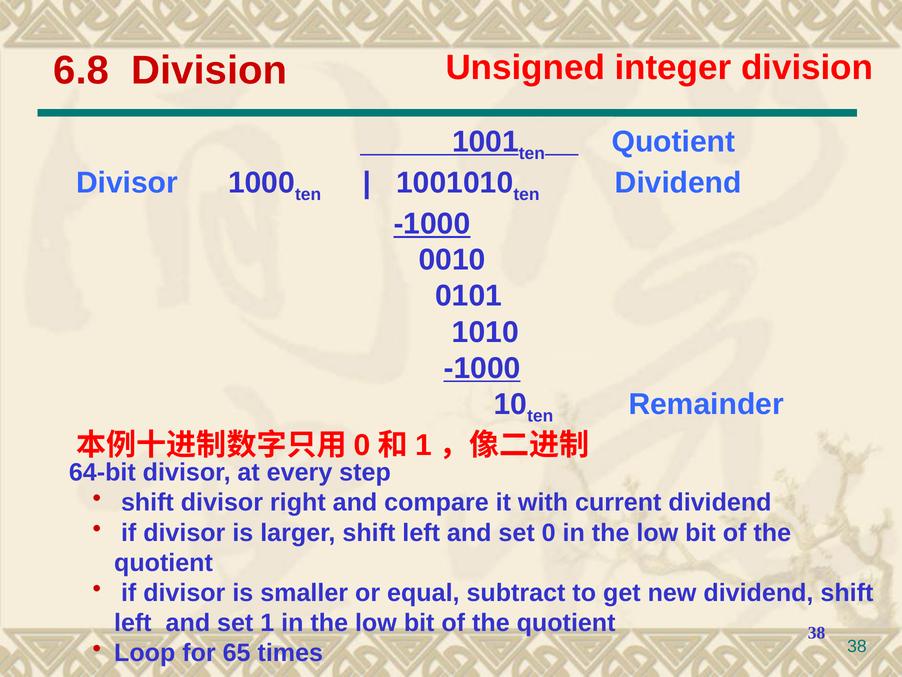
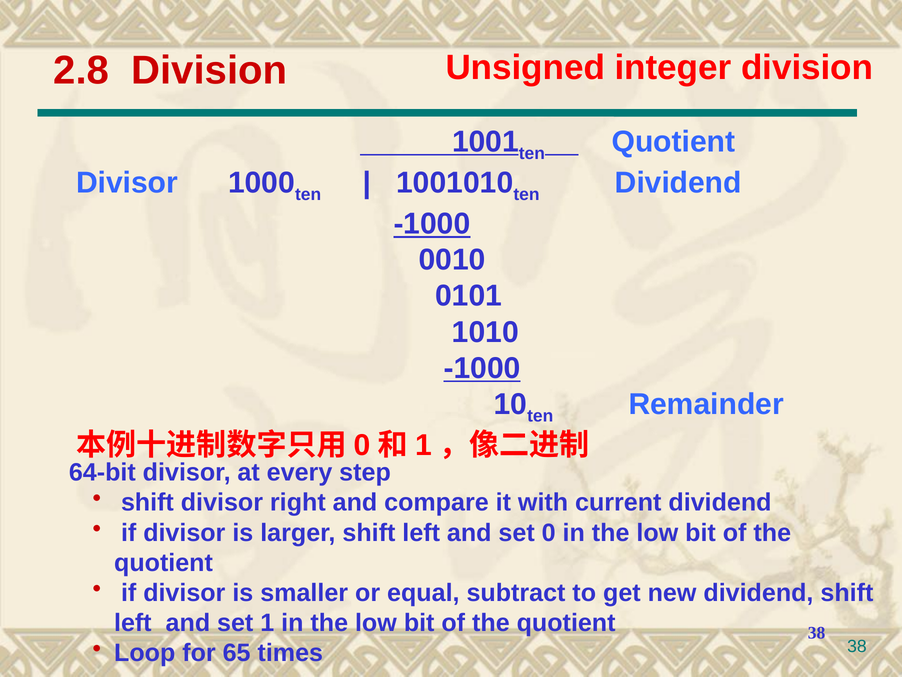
6.8: 6.8 -> 2.8 (81, 70)
